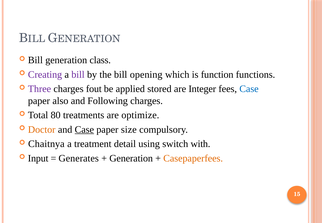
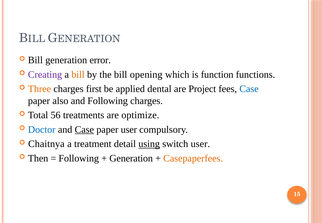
class: class -> error (100, 60)
bill colour: purple -> orange (78, 75)
Three colour: purple -> orange (40, 89)
fout: fout -> first (94, 89)
stored: stored -> dental (159, 89)
Integer: Integer -> Project (202, 89)
80: 80 -> 56 (56, 115)
Doctor colour: orange -> blue (42, 130)
paper size: size -> user (129, 130)
using underline: none -> present (149, 144)
switch with: with -> user (200, 144)
Input: Input -> Then (38, 158)
Generates: Generates -> Following (79, 158)
